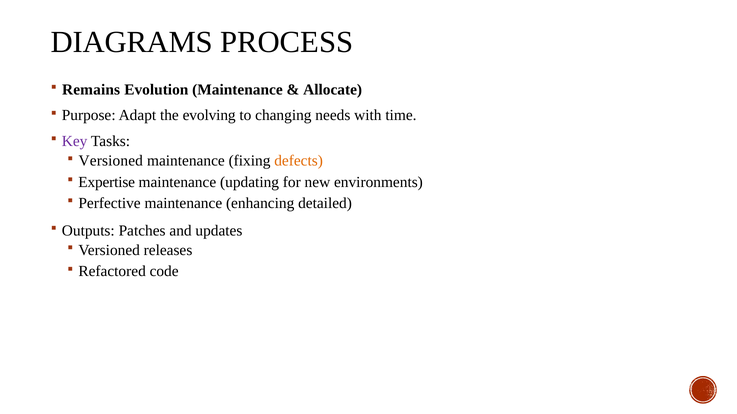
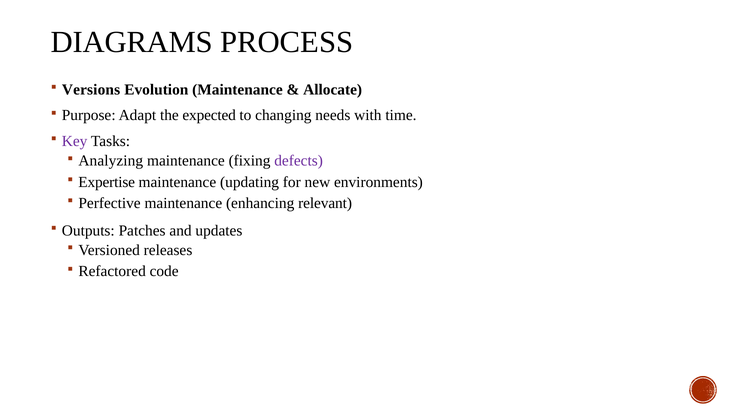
Remains: Remains -> Versions (91, 90)
evolving: evolving -> expected (209, 116)
Versioned: Versioned -> Analyzing (111, 161)
defects colour: orange -> purple (299, 161)
detailed: detailed -> relevant (325, 203)
